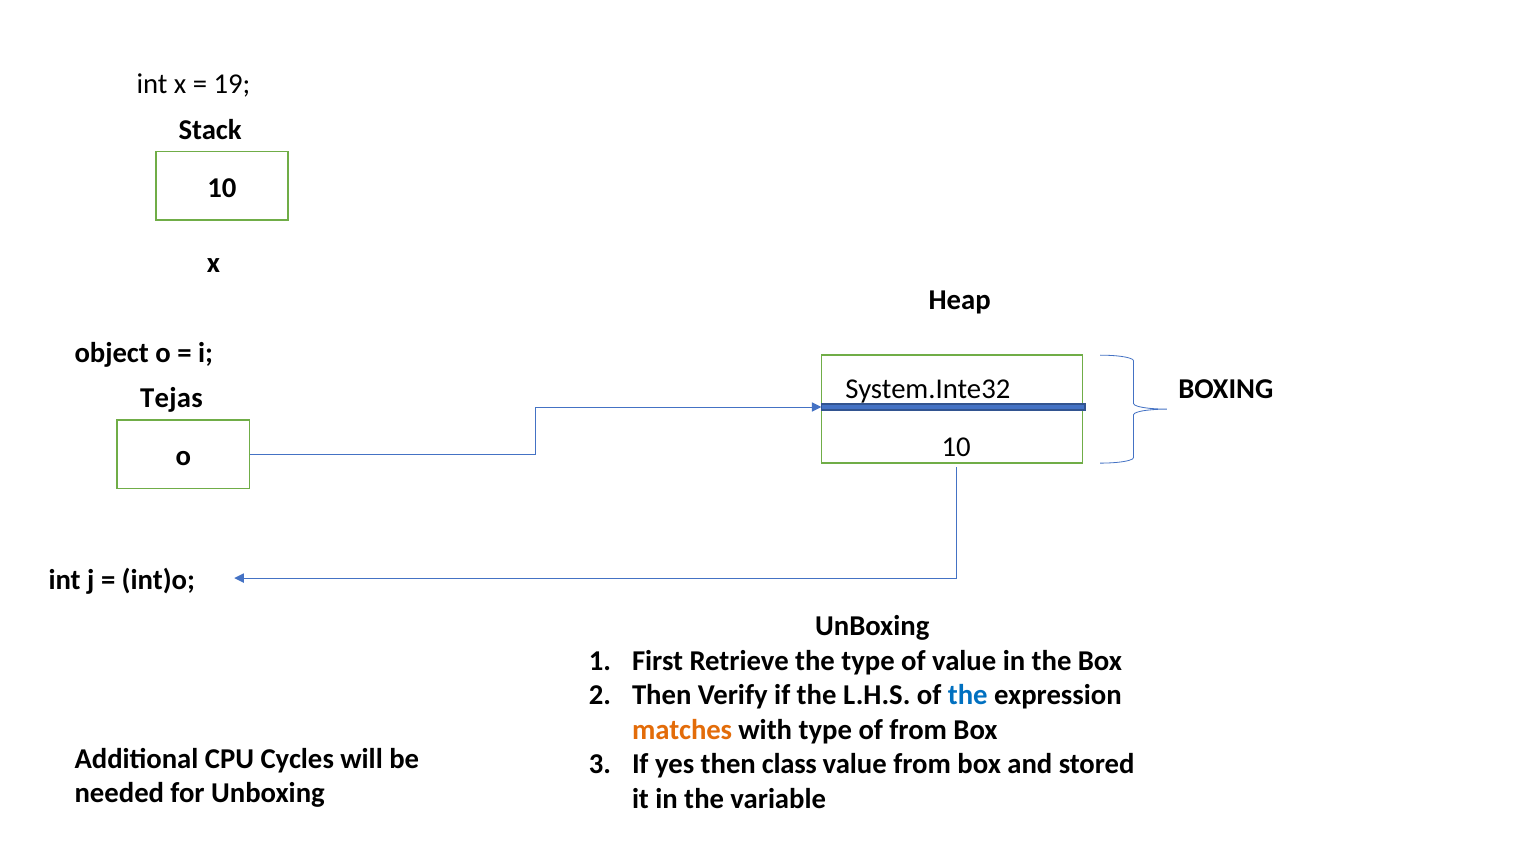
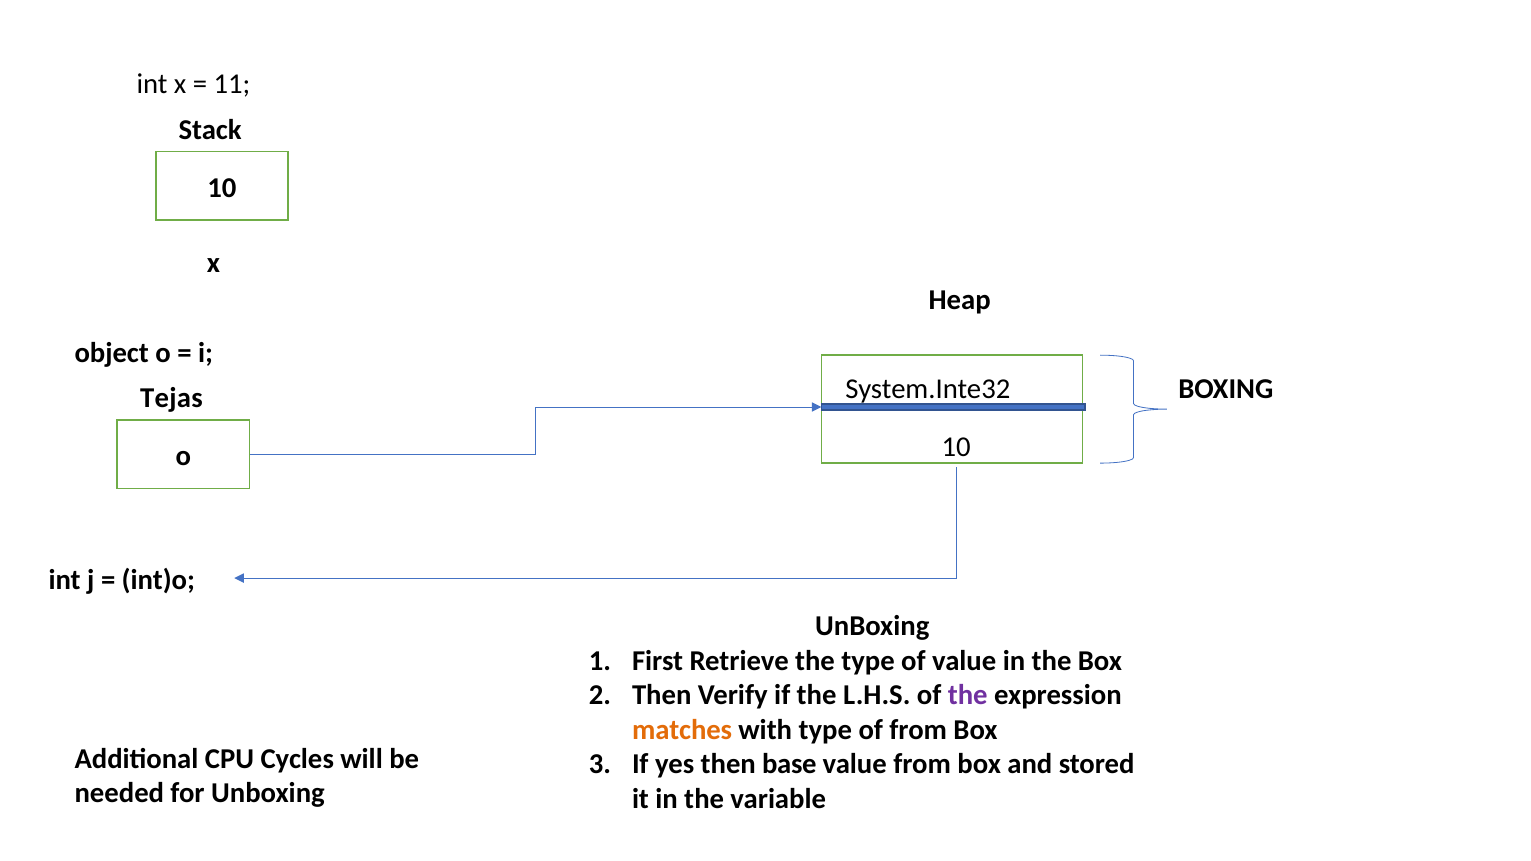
19: 19 -> 11 (232, 84)
the colour: blue -> purple (968, 695)
class: class -> base (789, 764)
